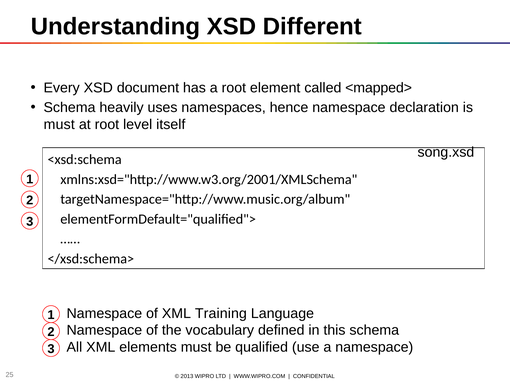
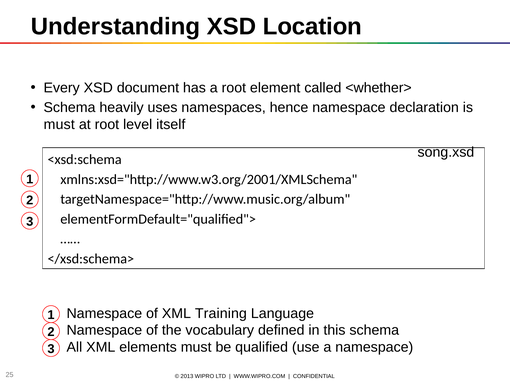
Different: Different -> Location (312, 27)
<mapped>: <mapped> -> <whether> (379, 88)
